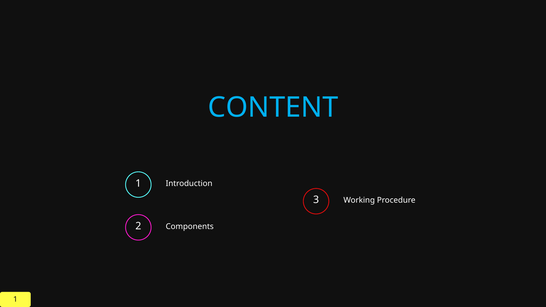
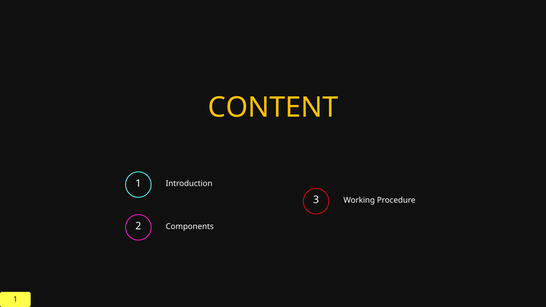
CONTENT colour: light blue -> yellow (273, 107)
